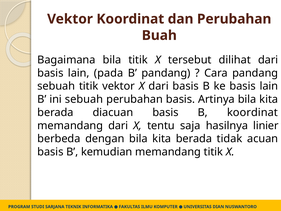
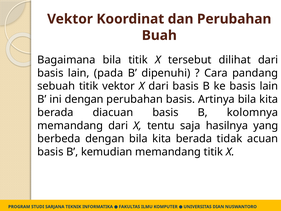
B pandang: pandang -> dipenuhi (166, 73)
ini sebuah: sebuah -> dengan (84, 99)
B koordinat: koordinat -> kolomnya (252, 112)
linier: linier -> yang (266, 125)
